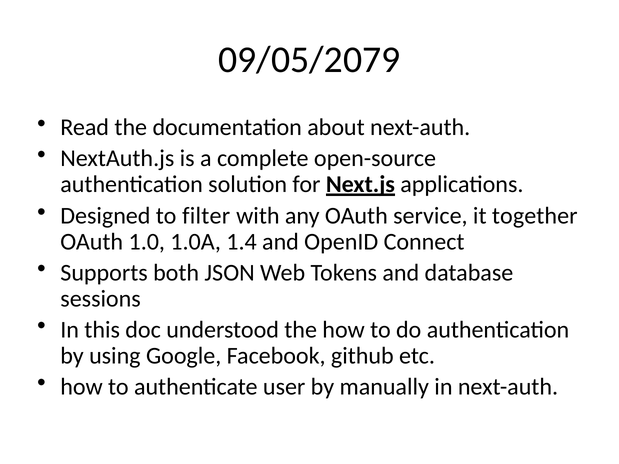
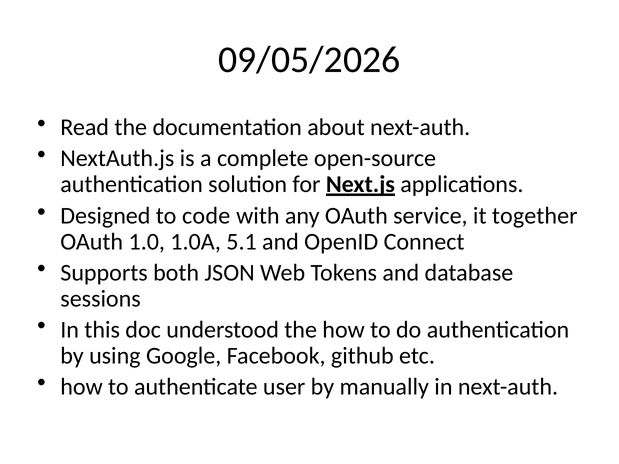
09/05/2079: 09/05/2079 -> 09/05/2026 (309, 60)
filter: filter -> code (206, 216)
1.4: 1.4 -> 5.1 (242, 242)
